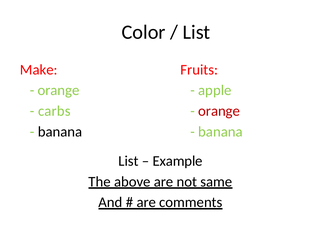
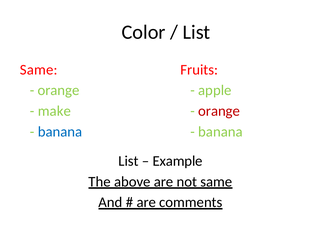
Make: Make -> Same (39, 70)
carbs: carbs -> make (54, 111)
banana colour: black -> blue (60, 132)
